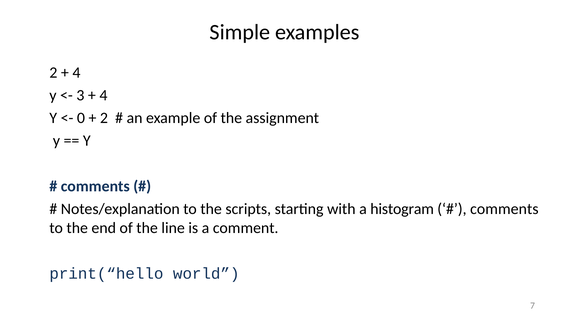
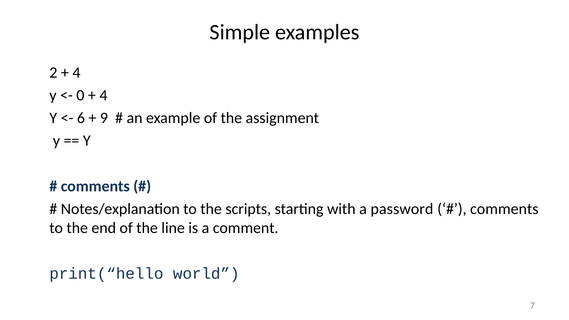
3: 3 -> 0 (80, 95)
0: 0 -> 6 (81, 118)
2: 2 -> 9 (104, 118)
histogram: histogram -> password (402, 209)
